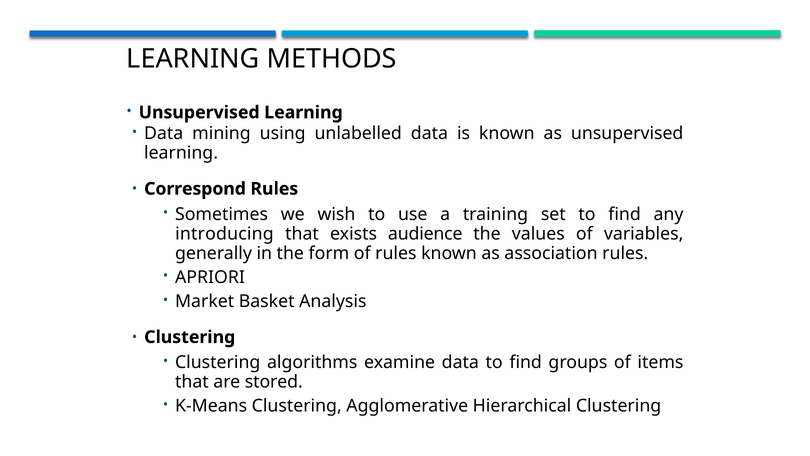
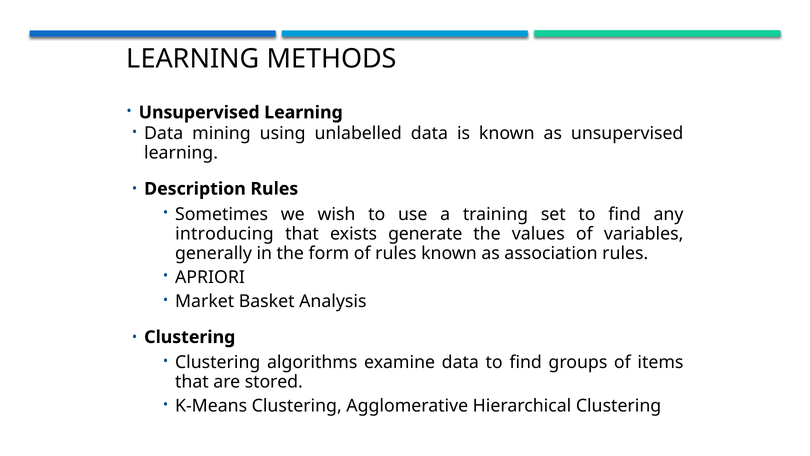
Correspond: Correspond -> Description (195, 189)
audience: audience -> generate (425, 234)
